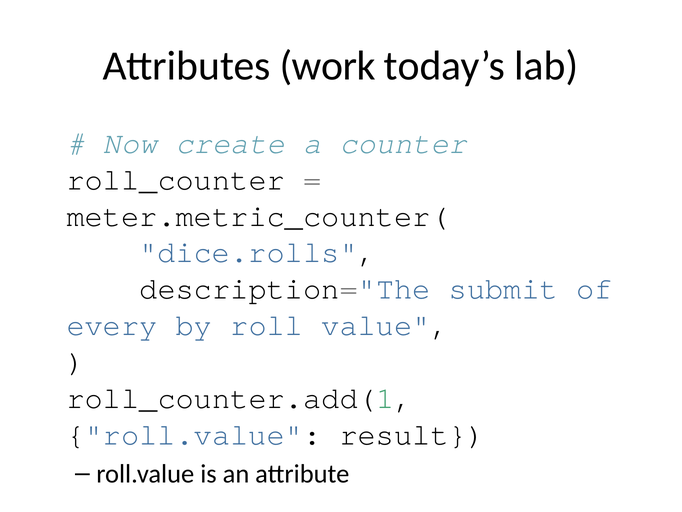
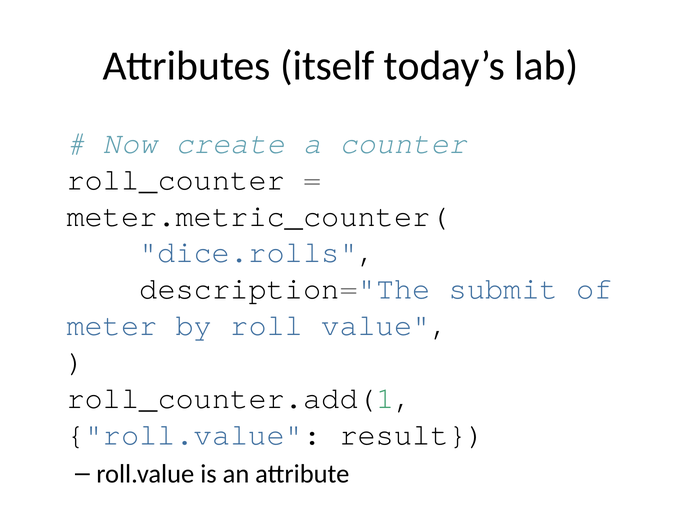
work: work -> itself (327, 66)
every: every -> meter (112, 325)
